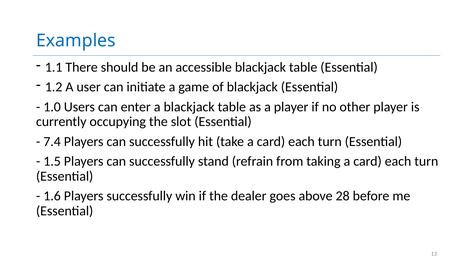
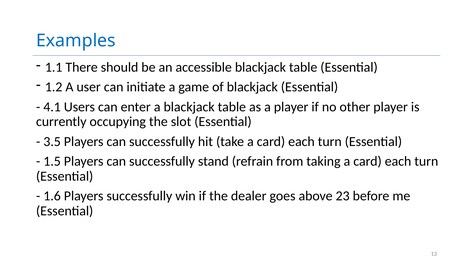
1.0: 1.0 -> 4.1 (52, 107)
7.4: 7.4 -> 3.5 (52, 142)
28: 28 -> 23 (343, 196)
